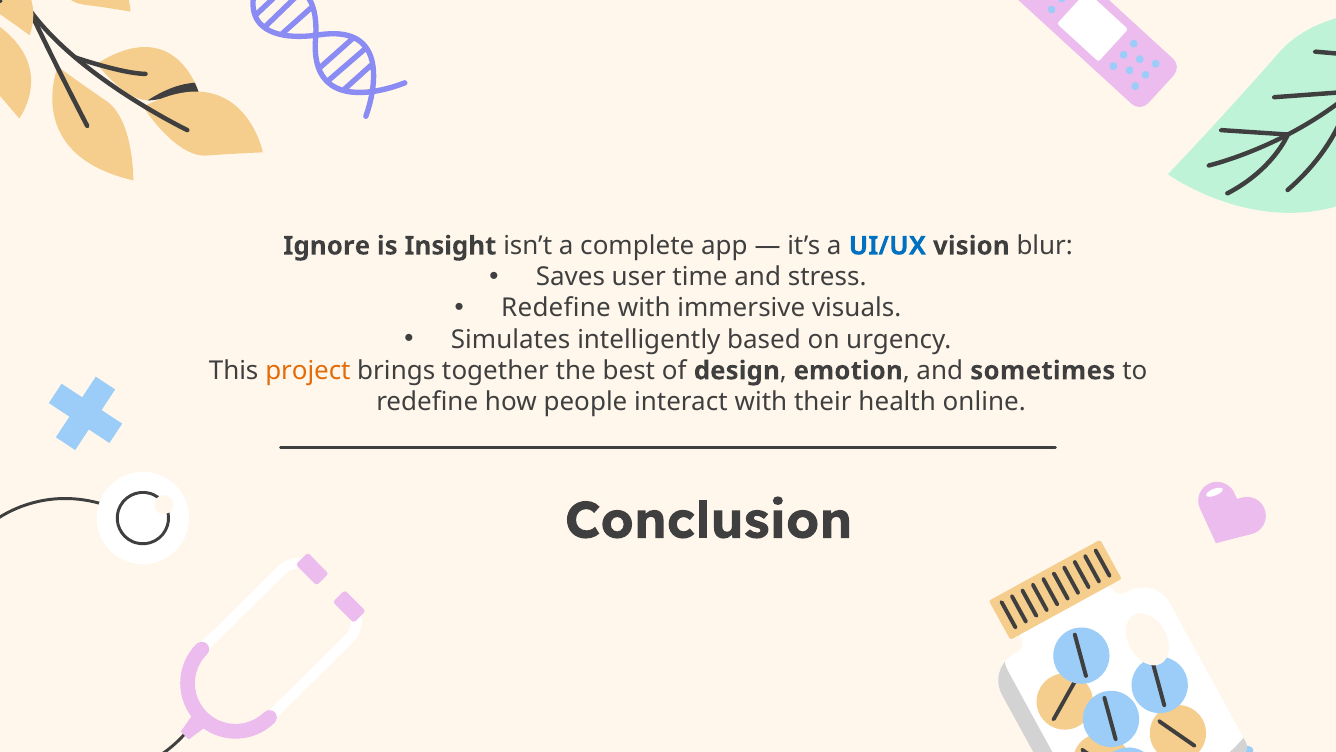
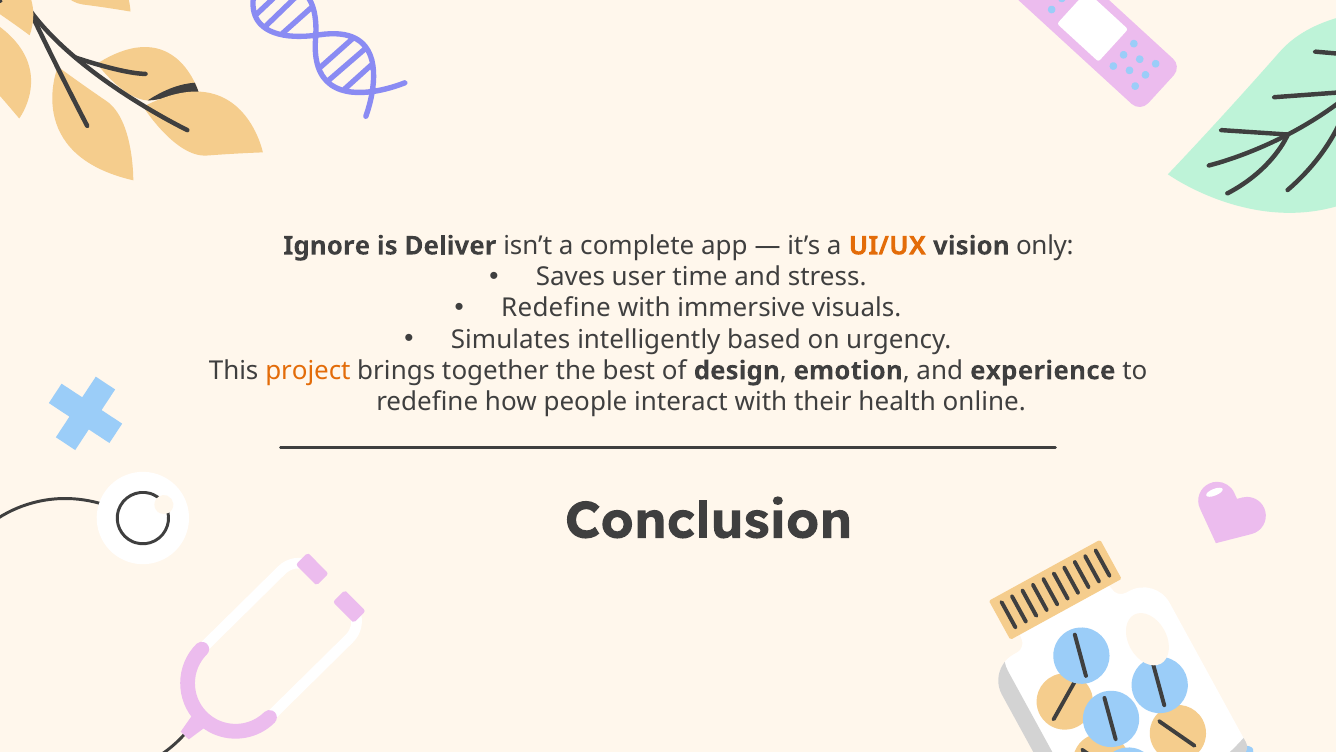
Insight: Insight -> Deliver (450, 246)
UI/UX colour: blue -> orange (887, 246)
blur: blur -> only (1045, 246)
sometimes: sometimes -> experience (1043, 371)
